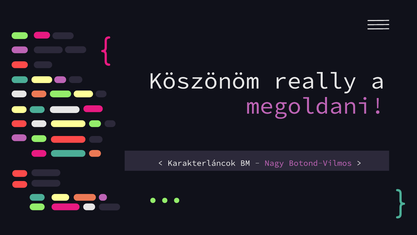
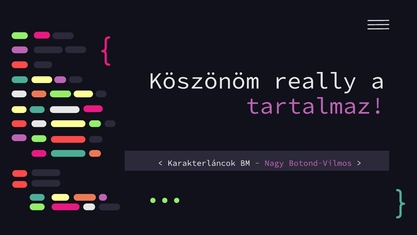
megoldani: megoldani -> tartalmaz (315, 106)
